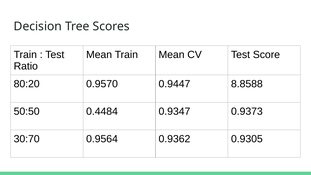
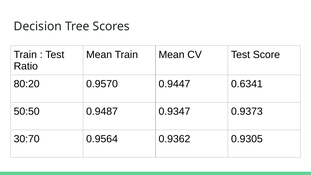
8.8588: 8.8588 -> 0.6341 (247, 84)
0.4484: 0.4484 -> 0.9487 (102, 111)
